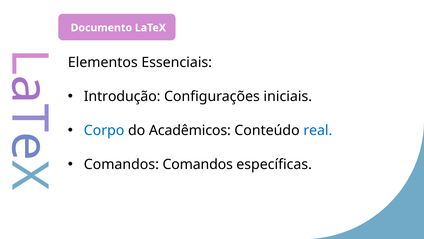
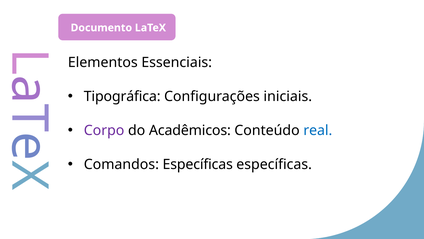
Introdução: Introdução -> Tipográfica (122, 96)
Corpo colour: blue -> purple (104, 130)
Comandos Comandos: Comandos -> Específicas (198, 164)
